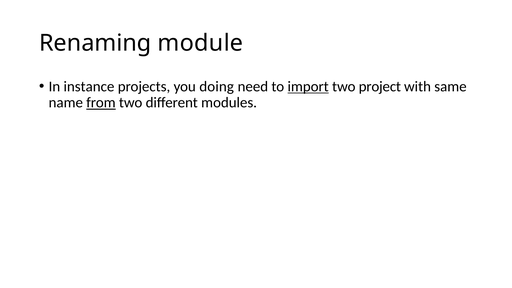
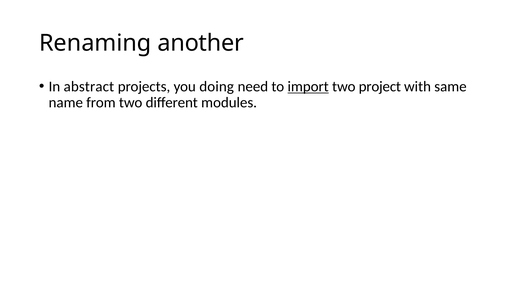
module: module -> another (201, 43)
instance: instance -> abstract (89, 87)
from underline: present -> none (101, 103)
